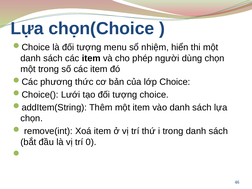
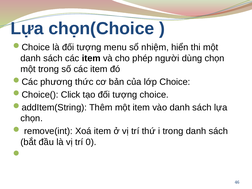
Lưới: Lưới -> Click (71, 95)
